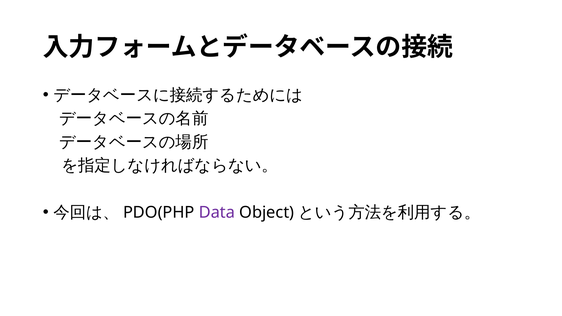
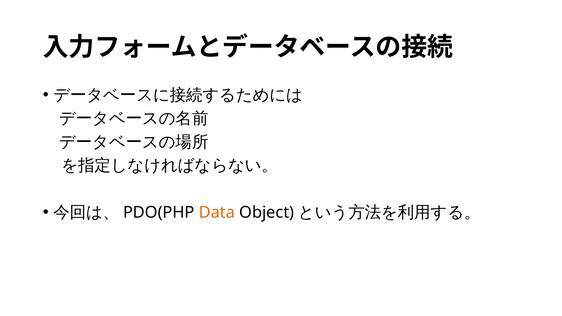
Data colour: purple -> orange (217, 213)
